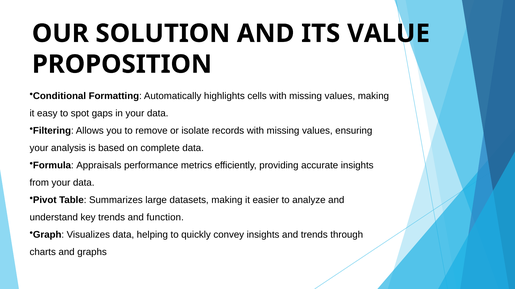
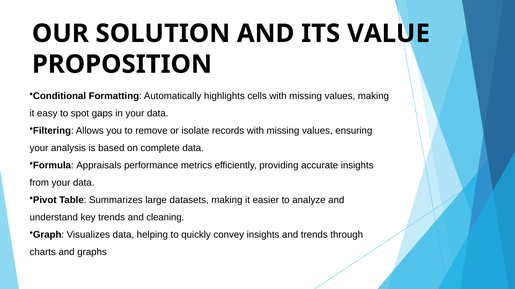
function: function -> cleaning (165, 218)
